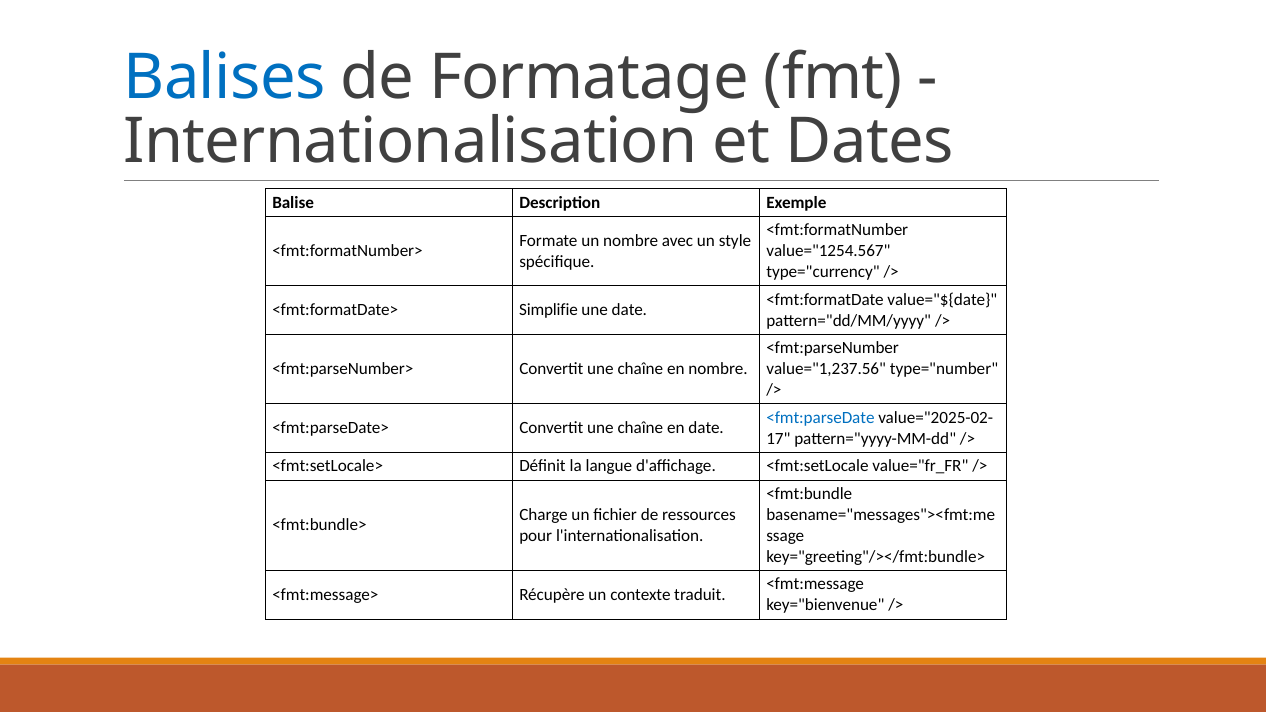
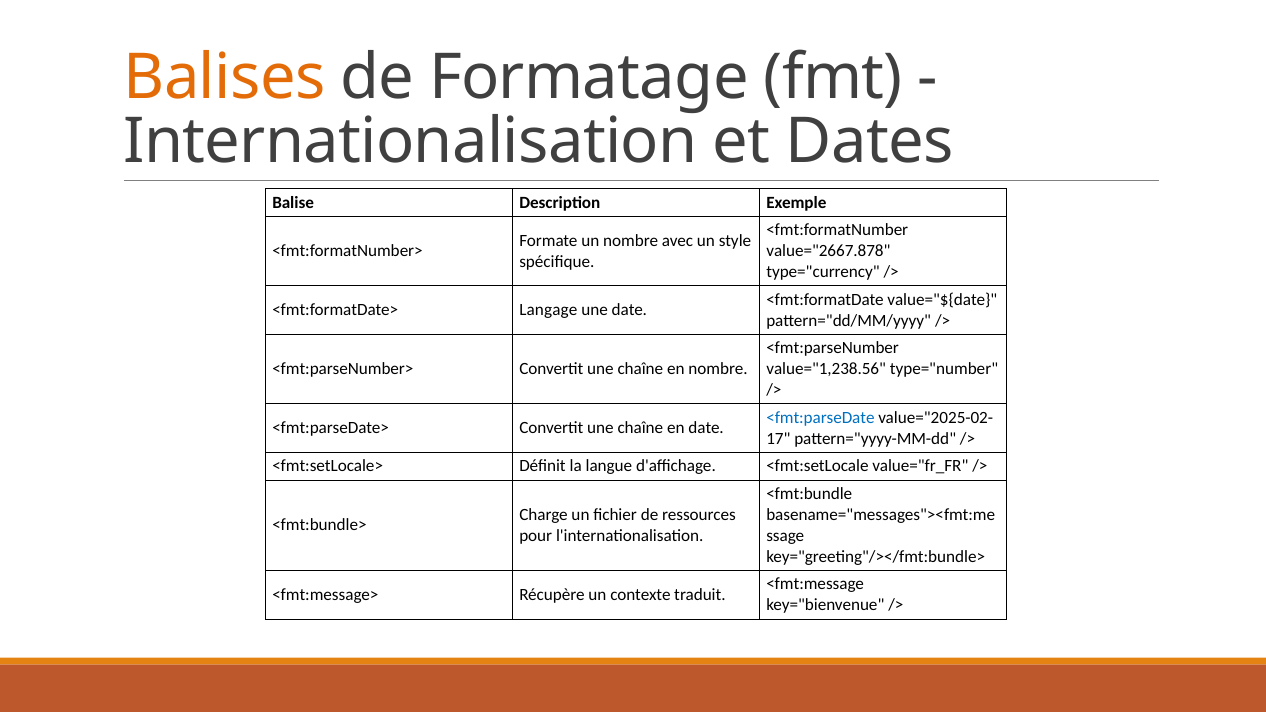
Balises colour: blue -> orange (225, 77)
value="1254.567: value="1254.567 -> value="2667.878 (828, 251)
Simplifie: Simplifie -> Langage (548, 310)
value="1,237.56: value="1,237.56 -> value="1,238.56 (826, 369)
